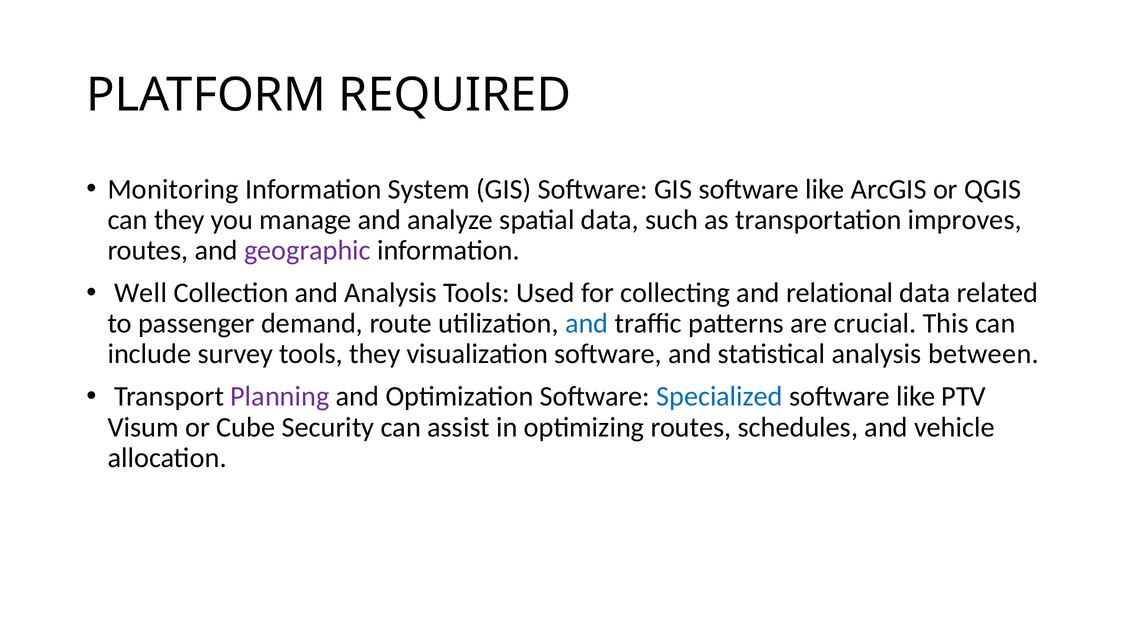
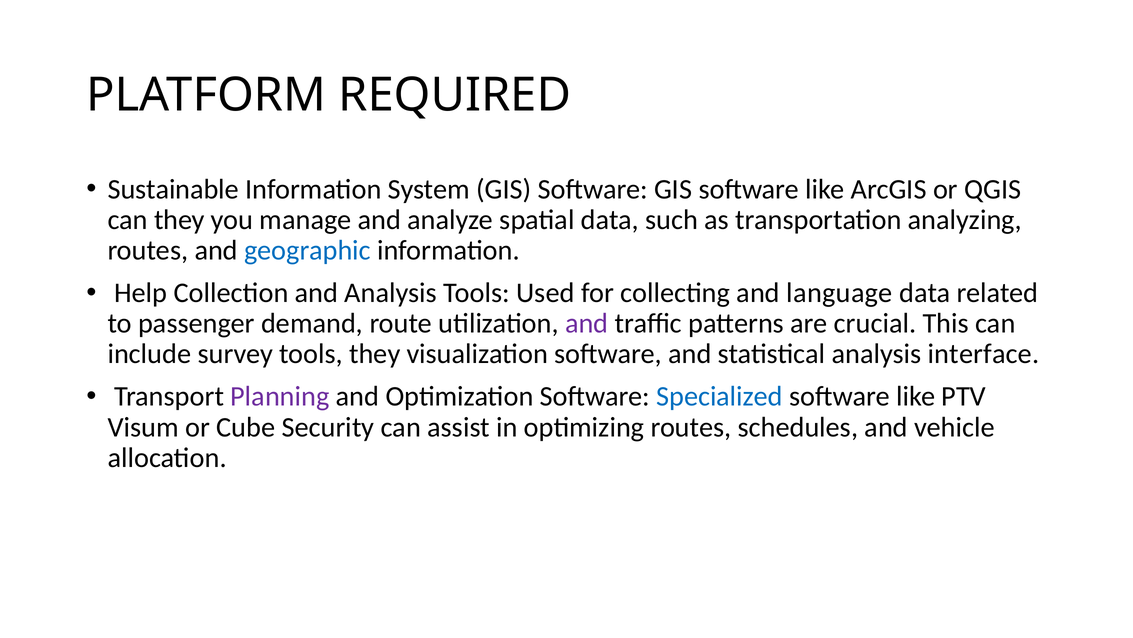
Monitoring: Monitoring -> Sustainable (173, 189)
improves: improves -> analyzing (965, 220)
geographic colour: purple -> blue (308, 250)
Well: Well -> Help (141, 293)
relational: relational -> language (840, 293)
and colour: blue -> purple (587, 323)
between: between -> interface (984, 354)
